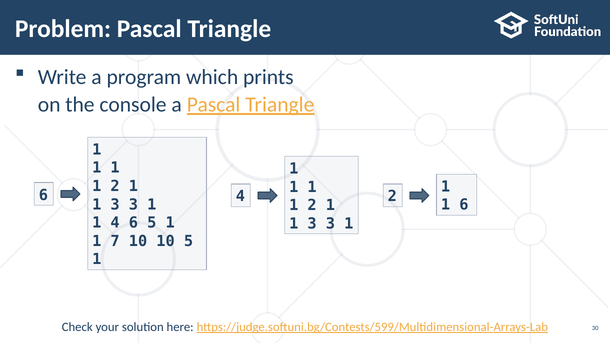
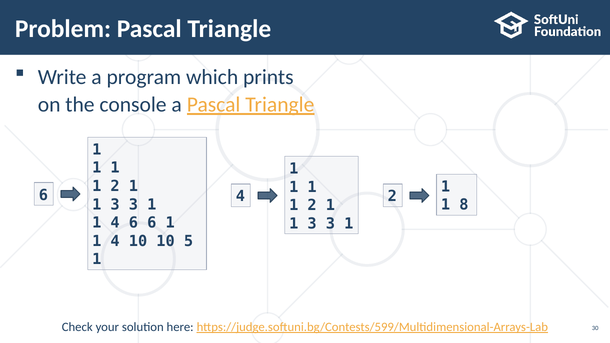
6: 6 -> 8 (464, 205)
6 5: 5 -> 6 (152, 223)
7: 7 -> 4 (115, 241)
